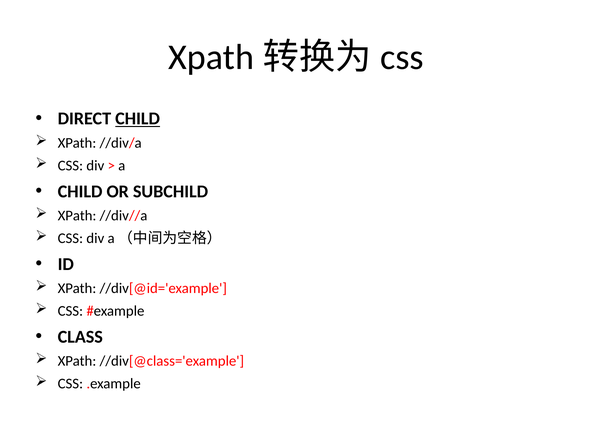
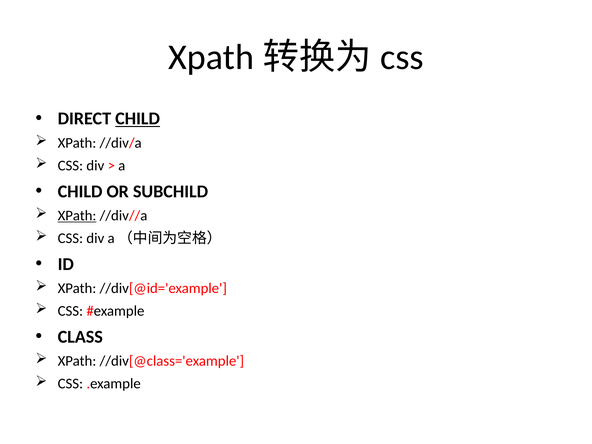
XPath underline: none -> present (77, 216)
